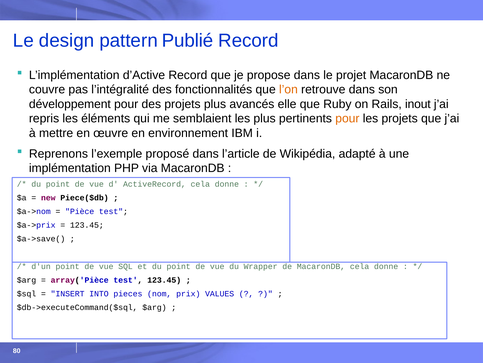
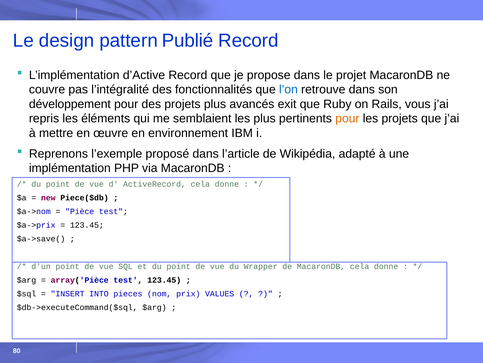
l’on colour: orange -> blue (288, 89)
elle: elle -> exit (287, 104)
inout: inout -> vous (418, 104)
